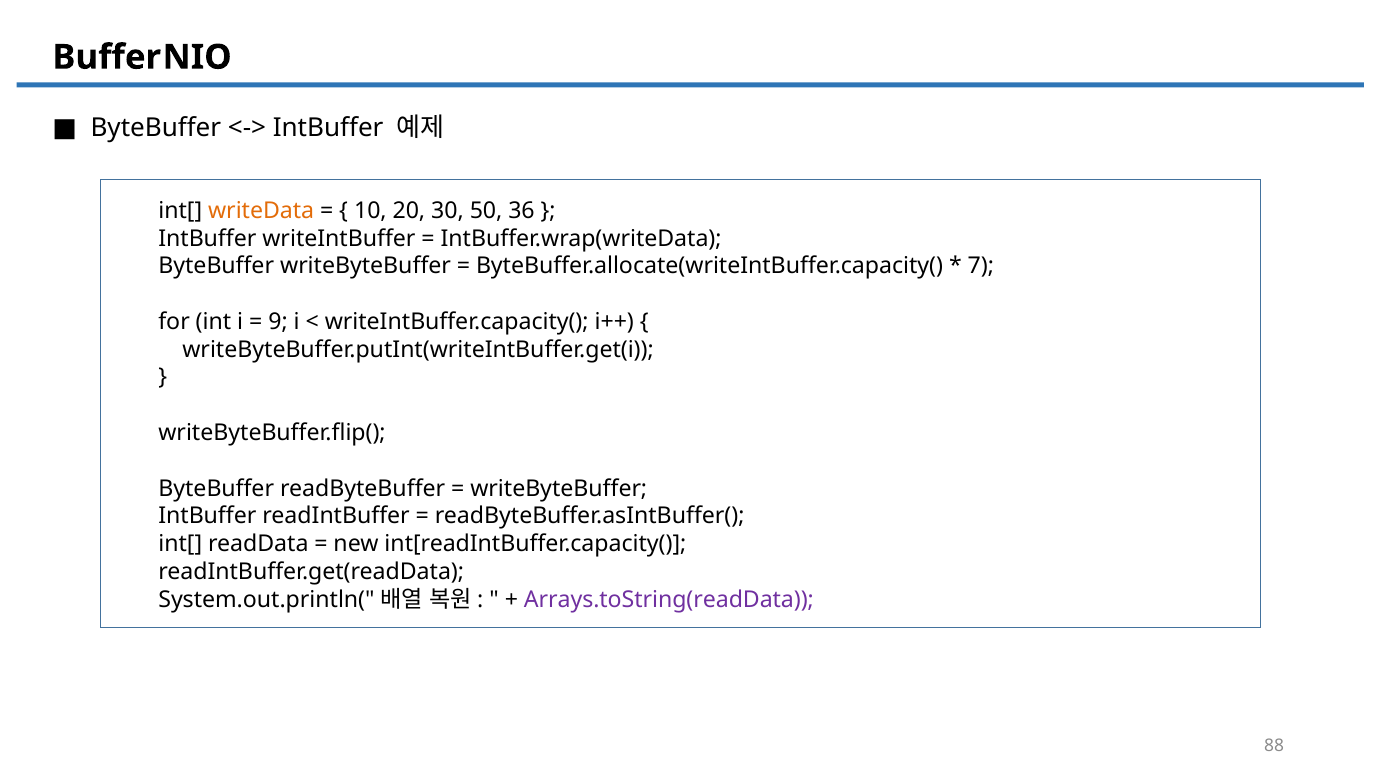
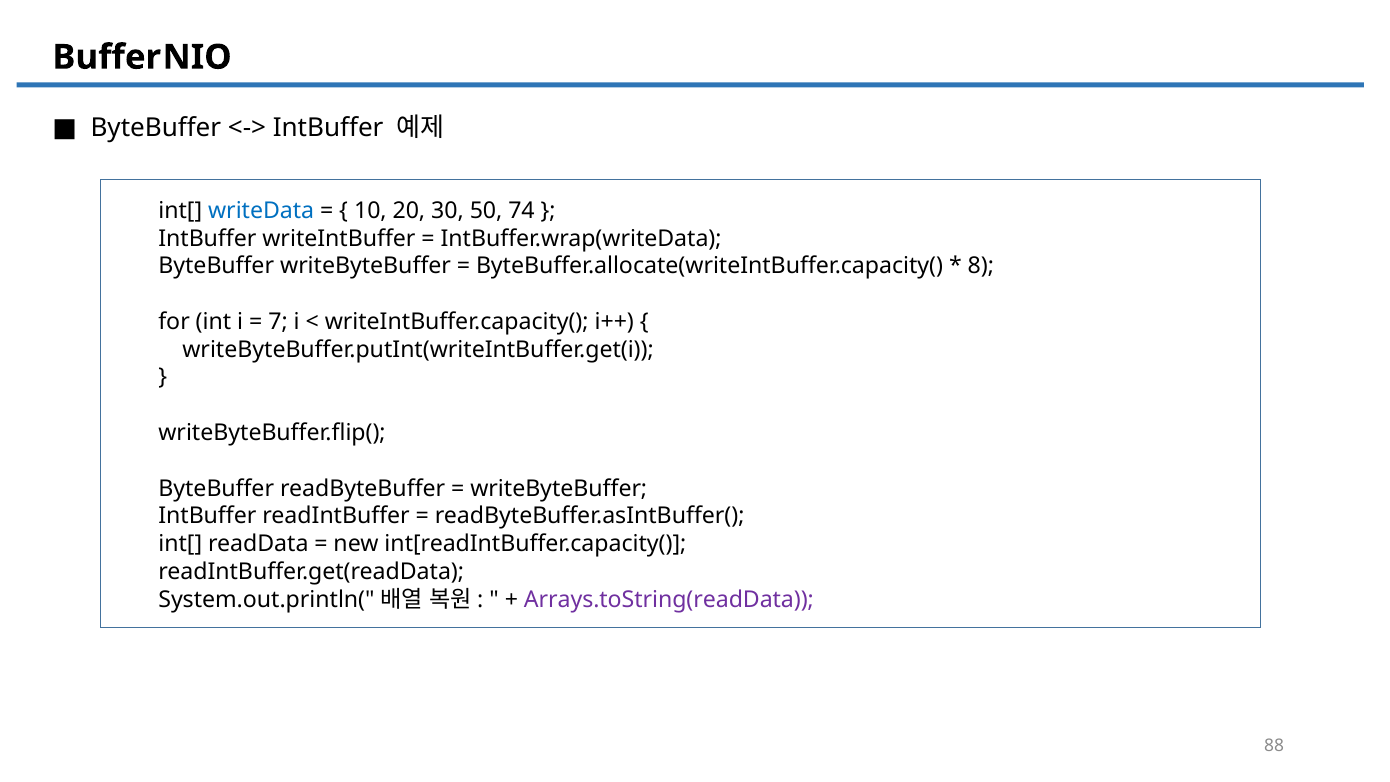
writeData colour: orange -> blue (261, 211)
36: 36 -> 74 (522, 211)
7: 7 -> 8 (981, 266)
9: 9 -> 7 (278, 322)
